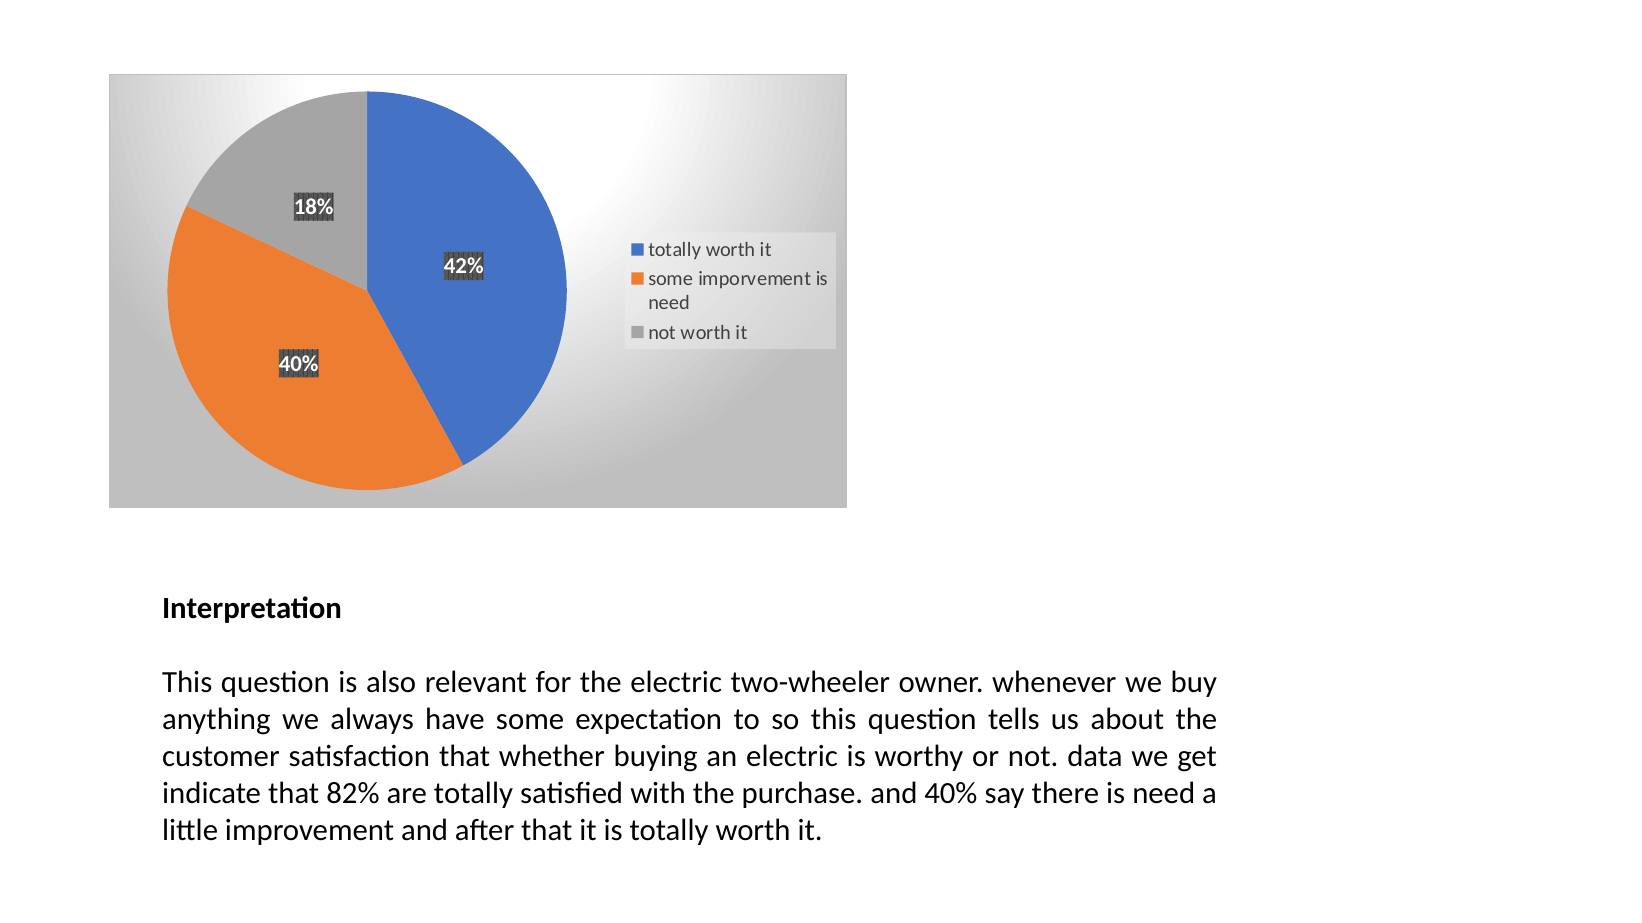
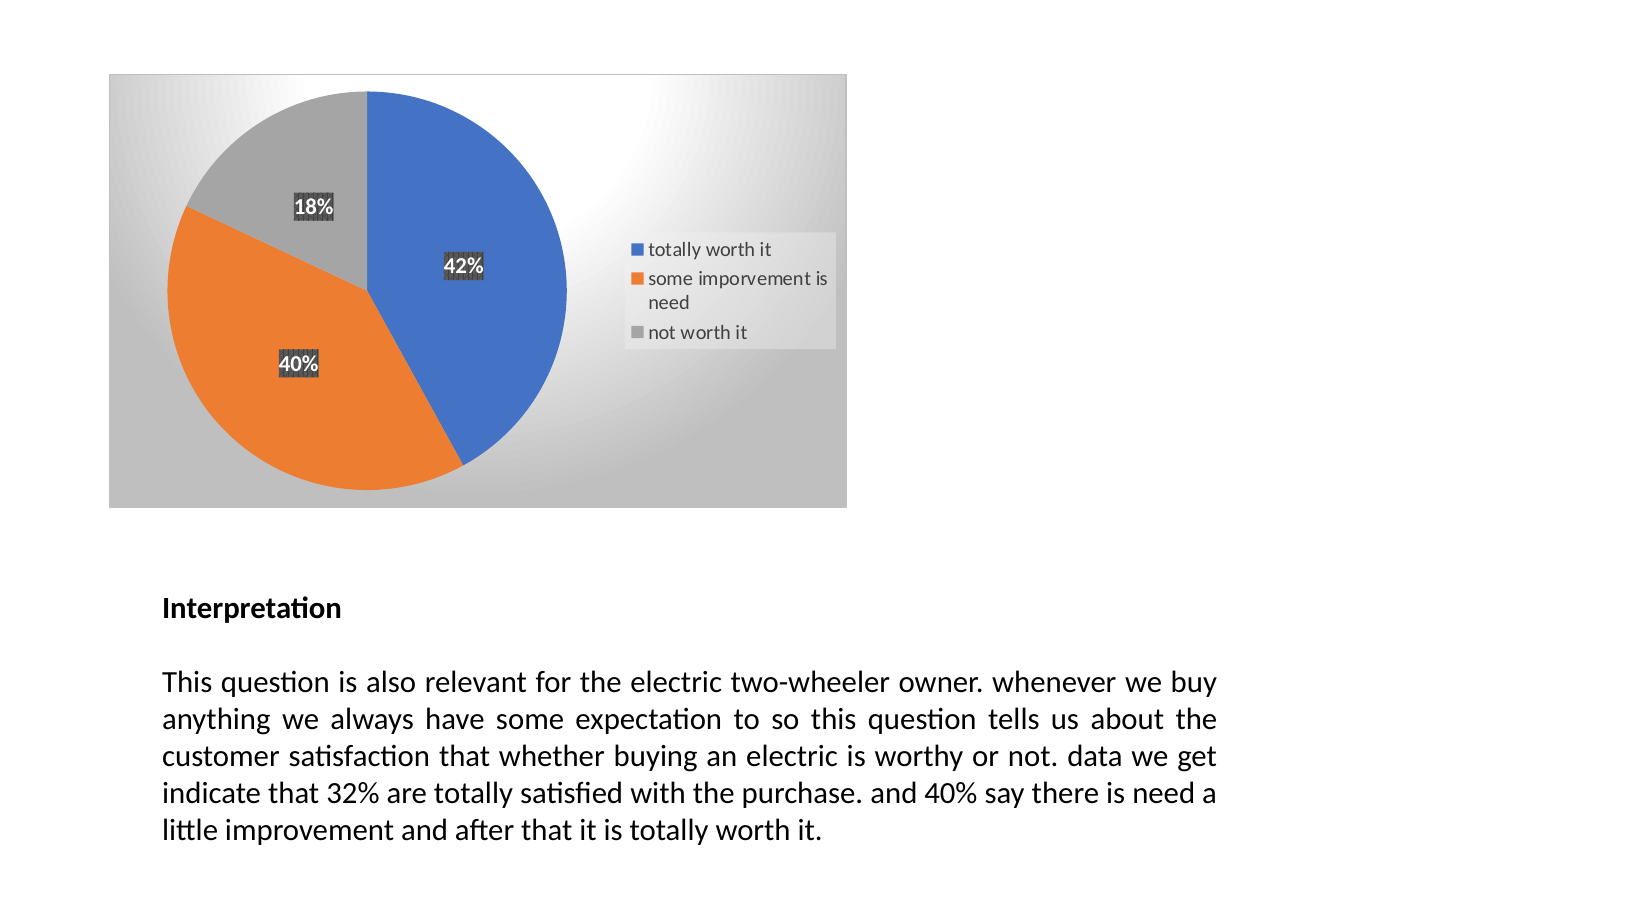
82%: 82% -> 32% (353, 794)
